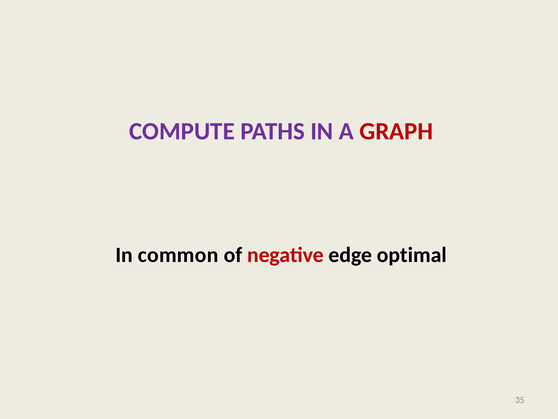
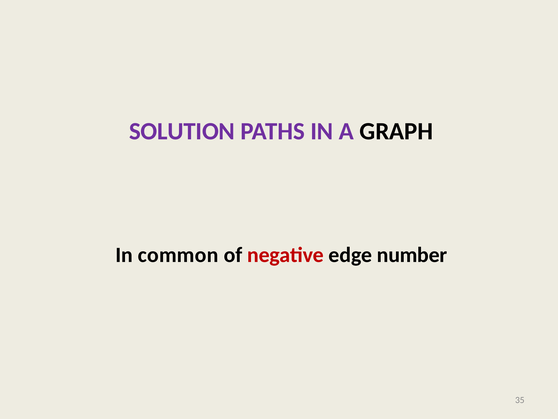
COMPUTE: COMPUTE -> SOLUTION (182, 131)
GRAPH colour: red -> black (396, 131)
optimal: optimal -> number (412, 255)
